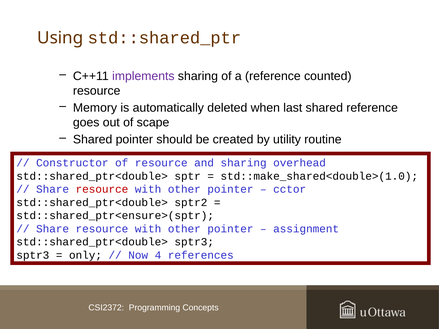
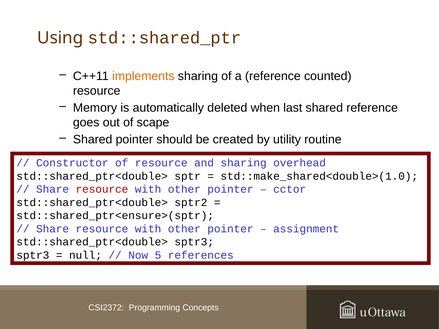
implements colour: purple -> orange (143, 76)
only: only -> null (86, 255)
4: 4 -> 5 (158, 255)
